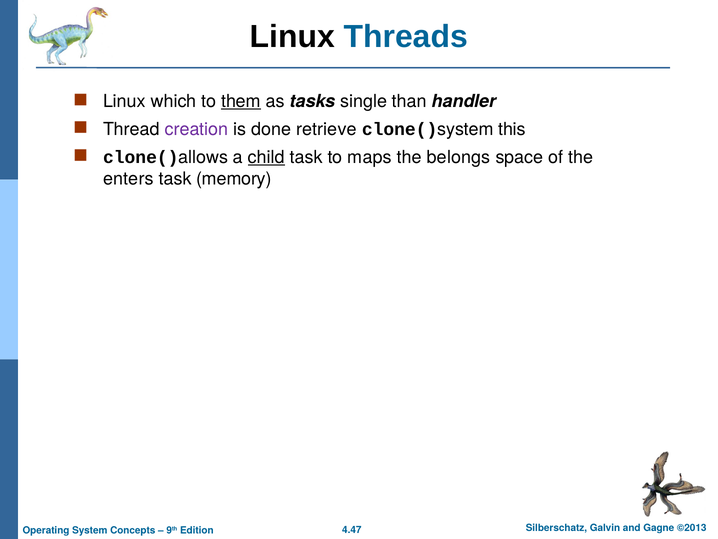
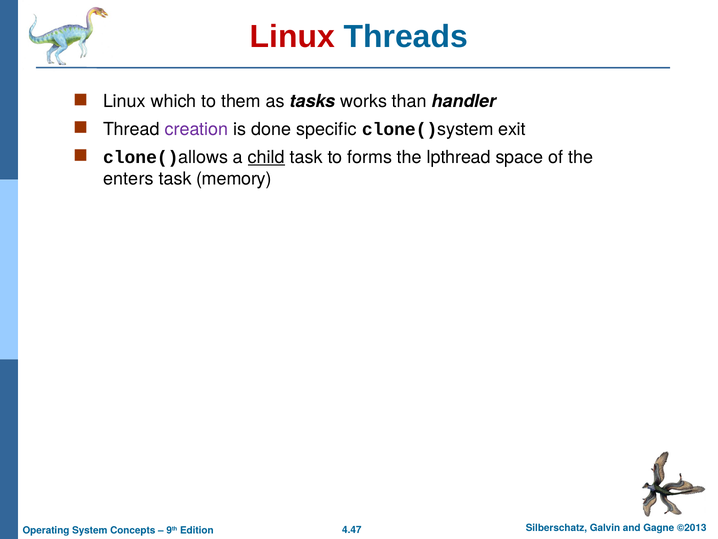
Linux colour: black -> red (292, 37)
them underline: present -> none (241, 101)
single: single -> works (364, 101)
retrieve: retrieve -> specific (326, 129)
this: this -> exit (512, 129)
maps: maps -> forms (370, 157)
belongs: belongs -> lpthread (459, 157)
